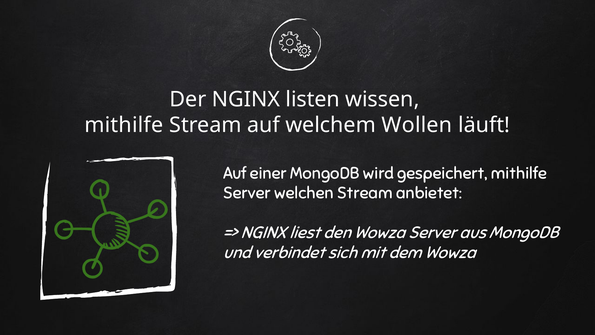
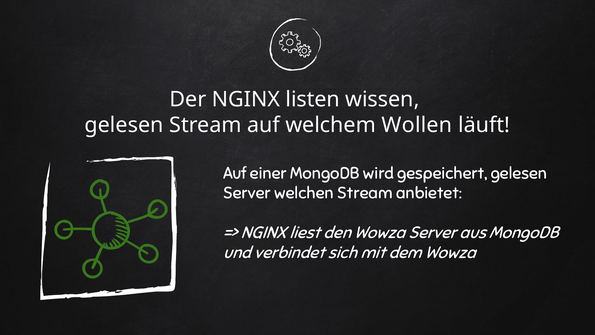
mithilfe: mithilfe -> gelesen (124, 125)
gespeichert mithilfe: mithilfe -> gelesen (519, 173)
